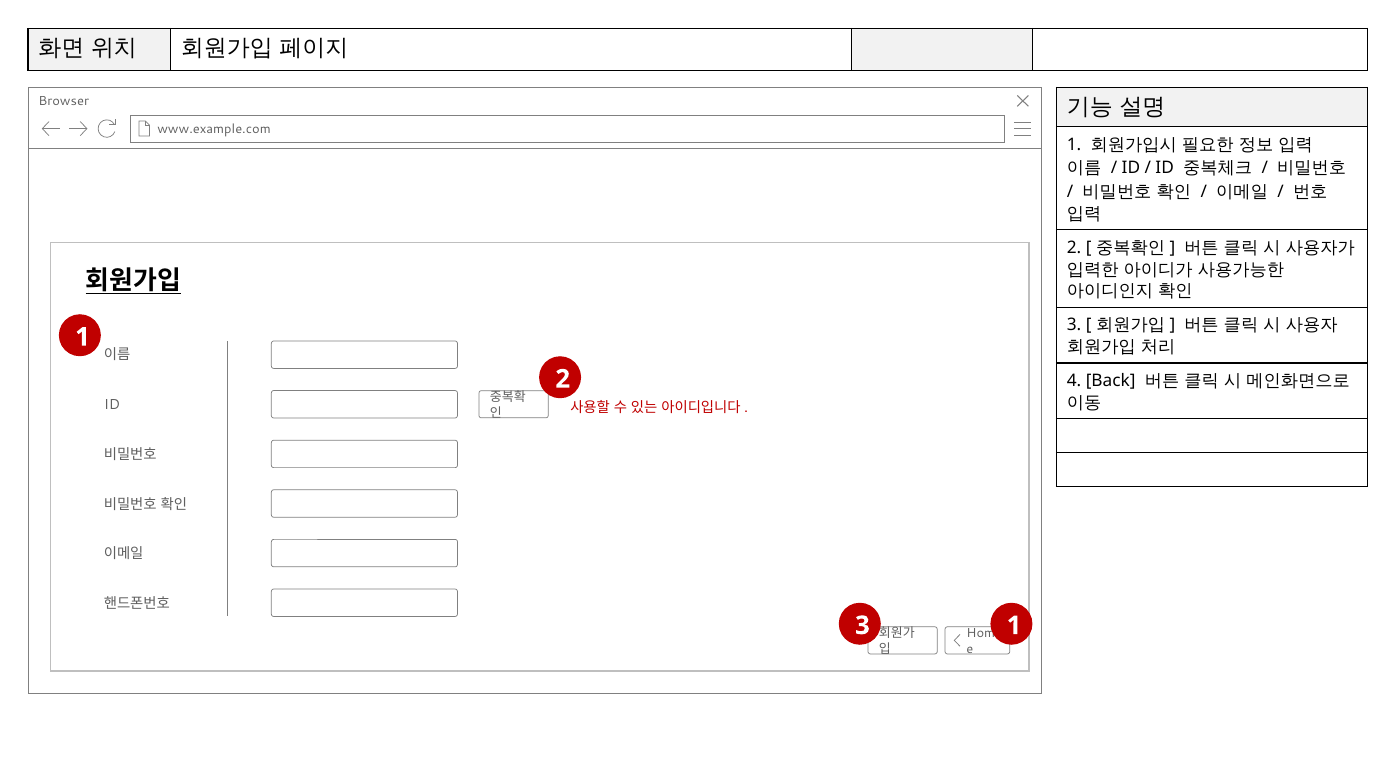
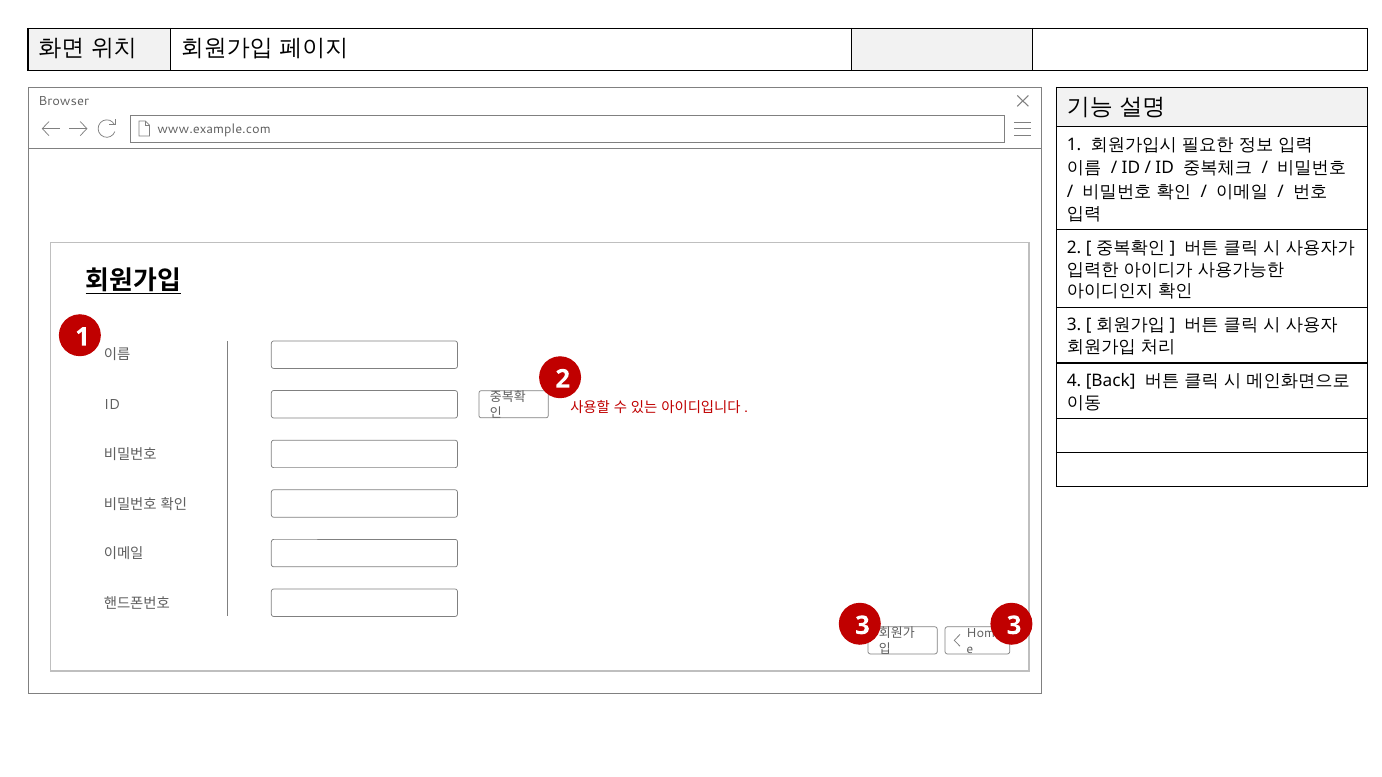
3 1: 1 -> 3 (1014, 626)
